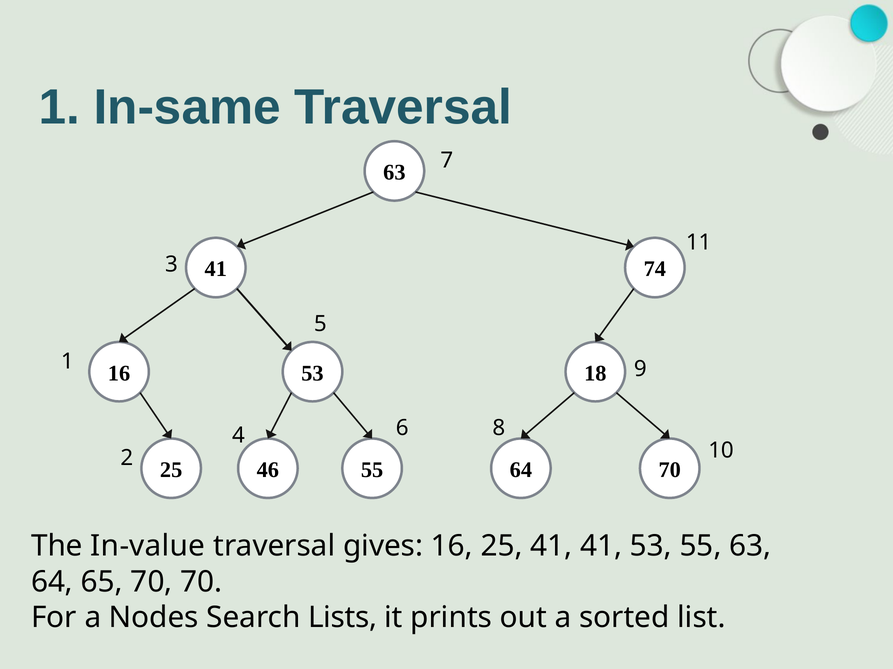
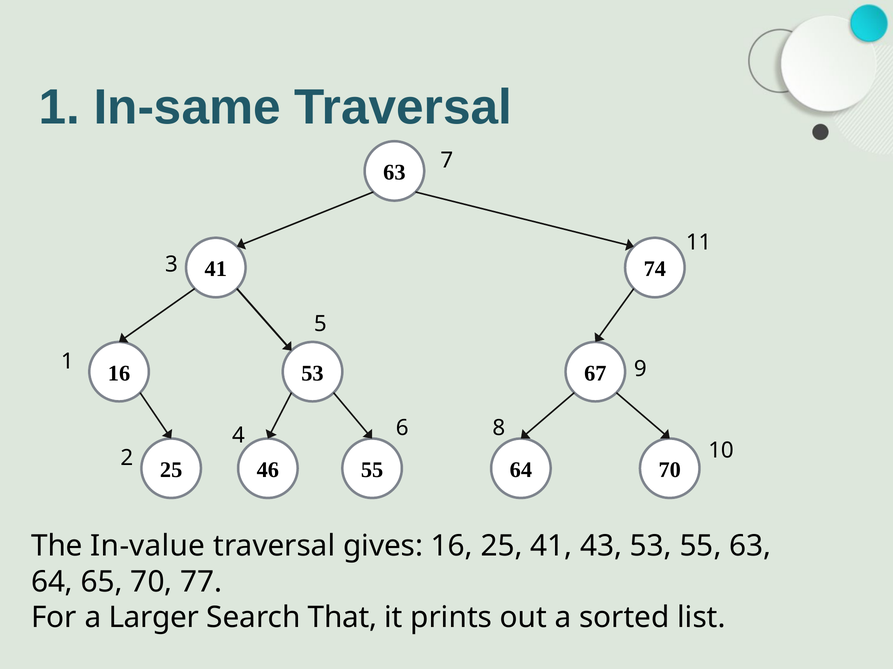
18: 18 -> 67 (595, 374)
41 41: 41 -> 43 (601, 547)
70 70: 70 -> 77 (201, 582)
Nodes: Nodes -> Larger (154, 618)
Lists: Lists -> That (343, 618)
